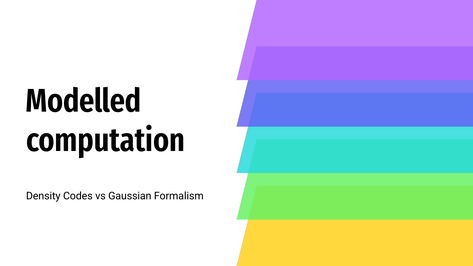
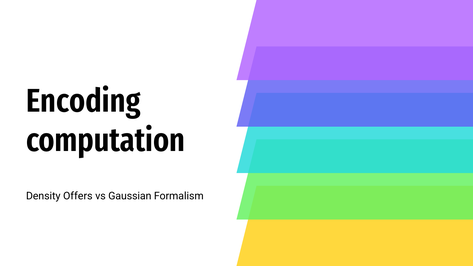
Modelled: Modelled -> Encoding (83, 101)
Codes: Codes -> Offers (78, 196)
